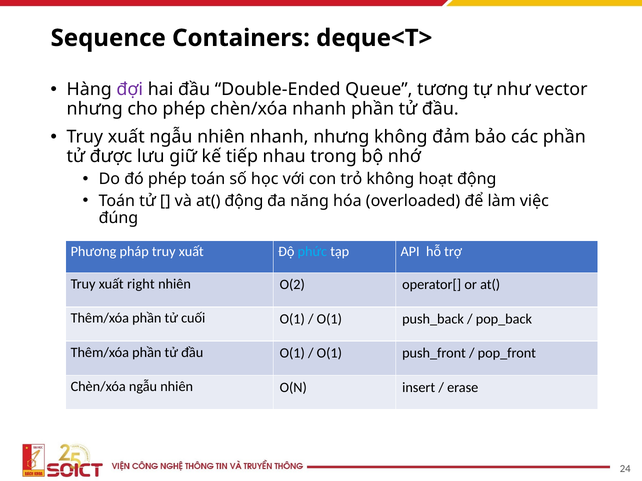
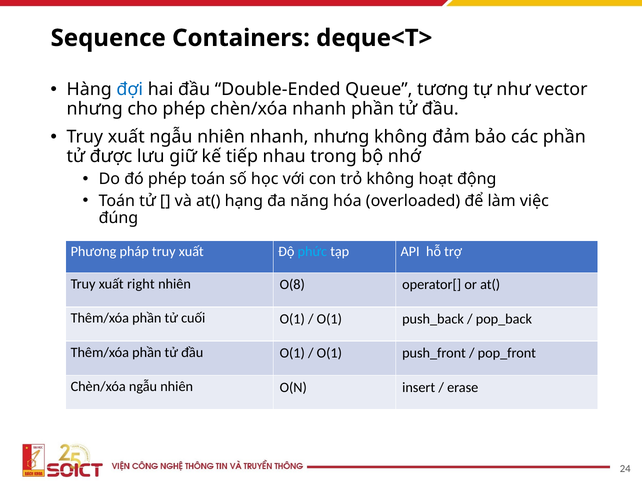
đợi colour: purple -> blue (130, 90)
at( động: động -> hạng (244, 201)
O(2: O(2 -> O(8 (292, 285)
